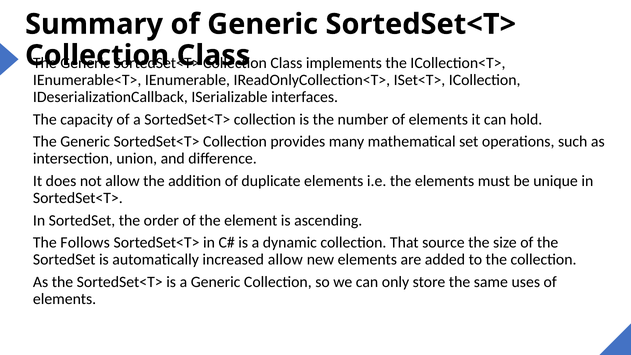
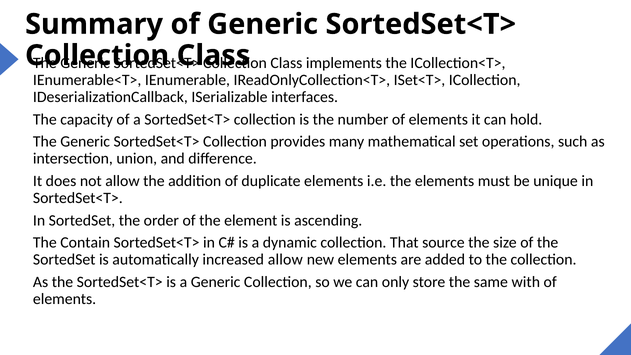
Follows: Follows -> Contain (85, 243)
uses: uses -> with (526, 282)
